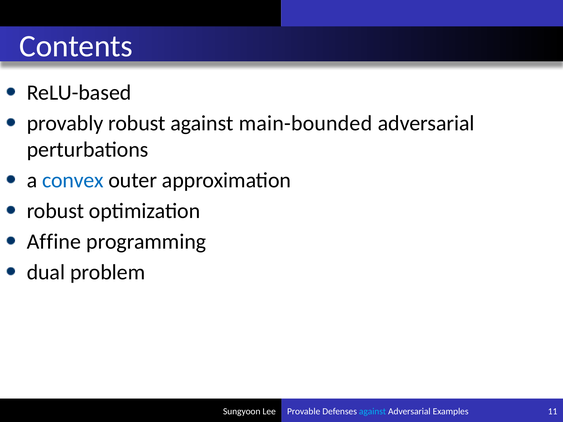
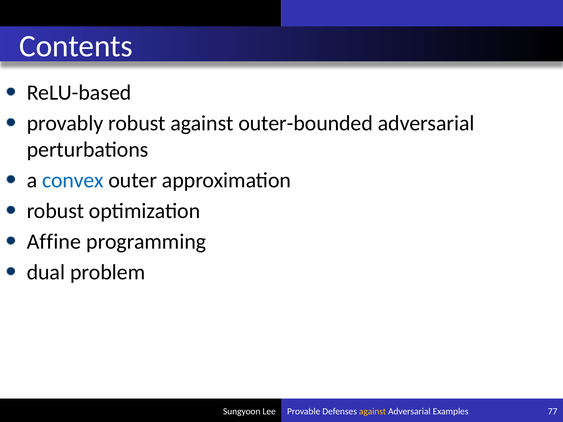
main-bounded: main-bounded -> outer-bounded (306, 123)
against colour: light blue -> yellow (373, 412)
11: 11 -> 77 (553, 412)
